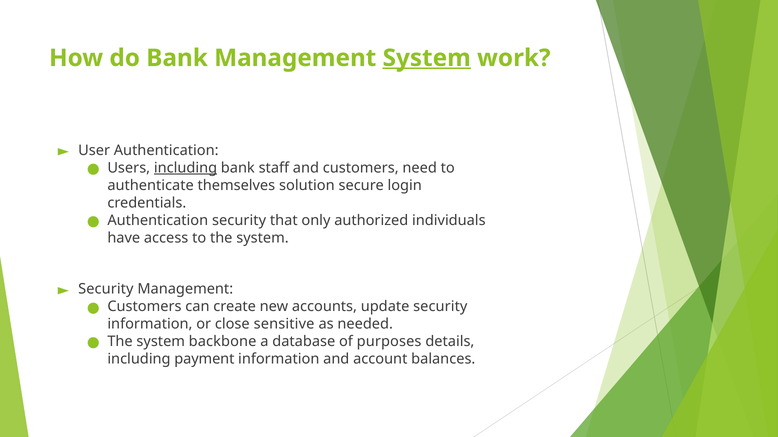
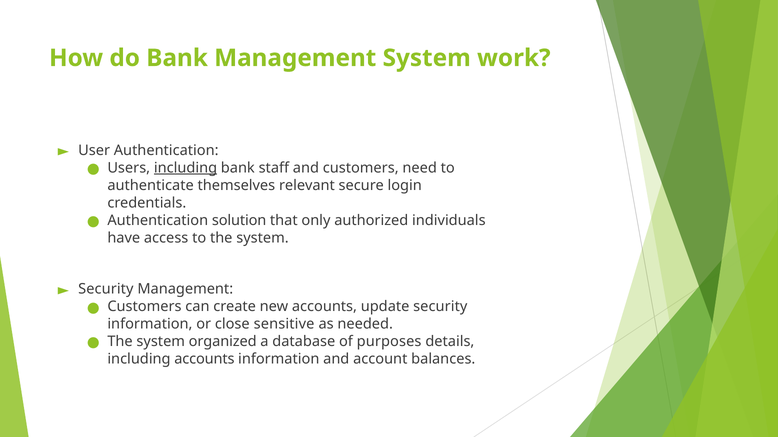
System underline: present -> none (427, 58)
solution: solution -> relevant (307, 186)
Authentication security: security -> solution (239, 221)
backbone: backbone -> organized (223, 342)
including payment: payment -> accounts (204, 359)
